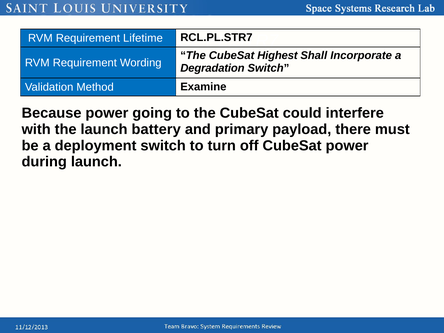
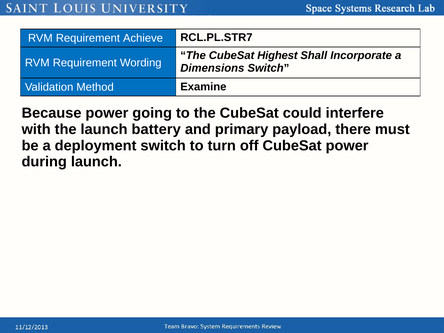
Lifetime: Lifetime -> Achieve (143, 38)
Degradation: Degradation -> Dimensions (212, 68)
